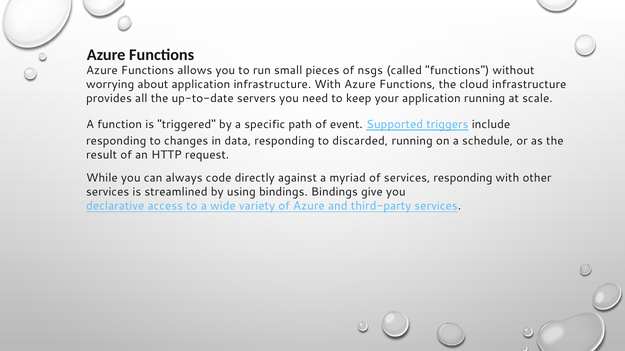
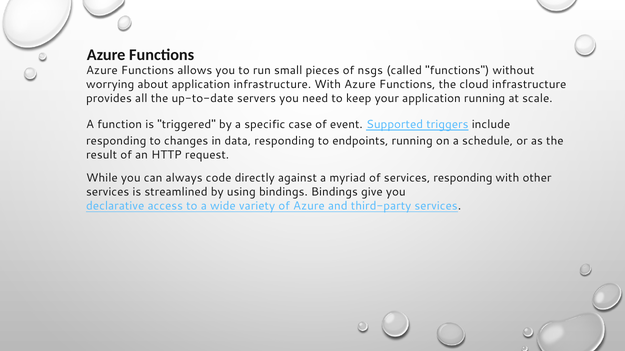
path: path -> case (300, 124)
discarded: discarded -> endpoints (360, 141)
